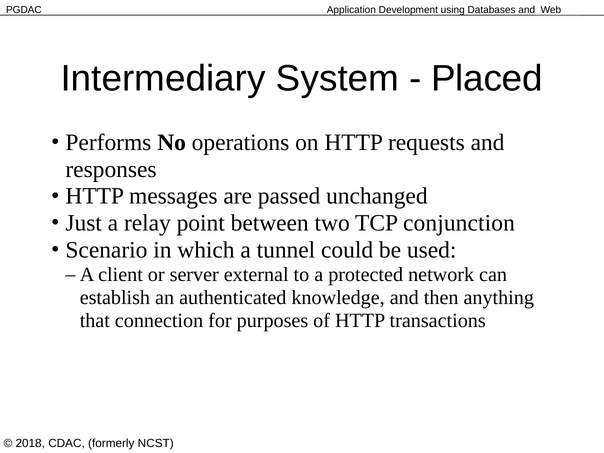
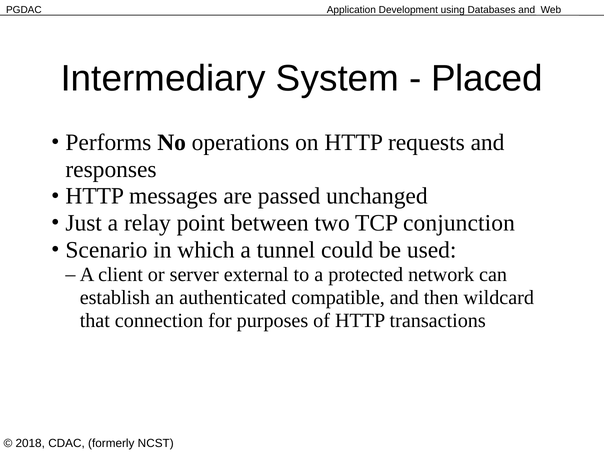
knowledge: knowledge -> compatible (338, 298)
anything: anything -> wildcard (499, 298)
